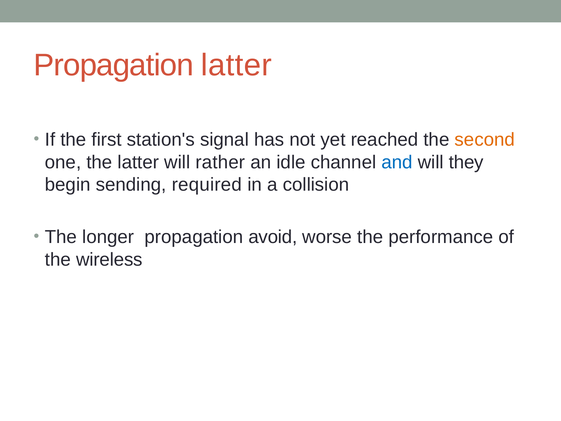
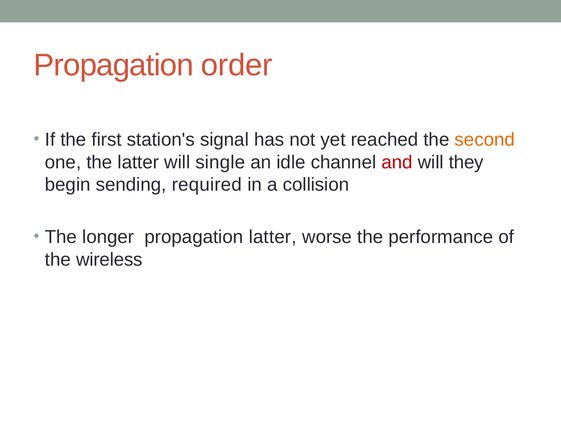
Propagation latter: latter -> order (237, 65)
rather: rather -> single (220, 162)
and colour: blue -> red (397, 162)
propagation avoid: avoid -> latter (273, 237)
